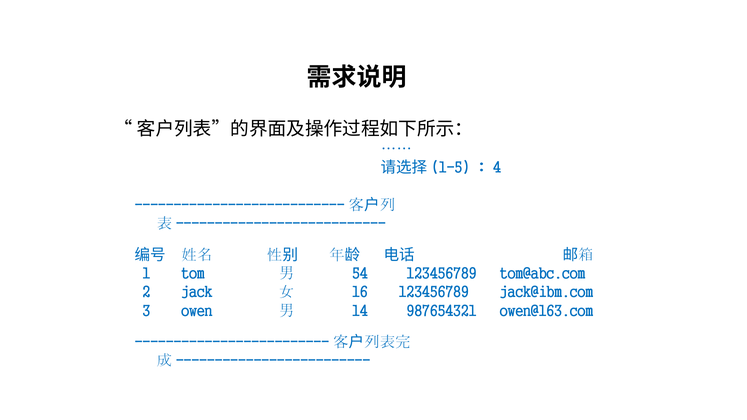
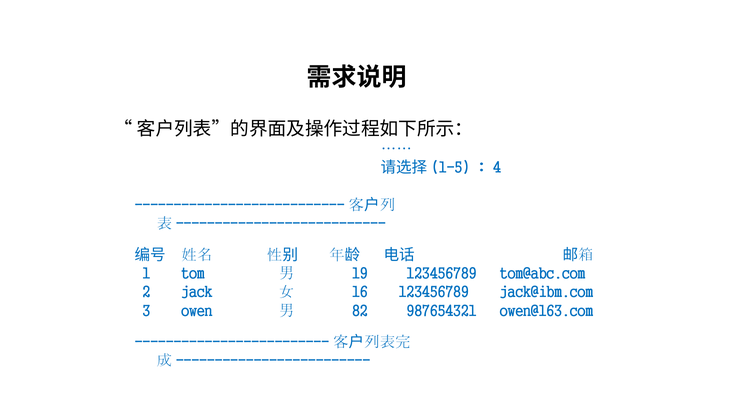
54: 54 -> 19 (360, 274)
14: 14 -> 82 (360, 311)
